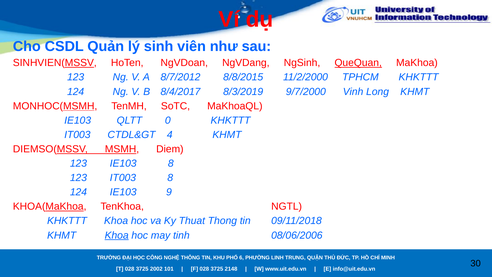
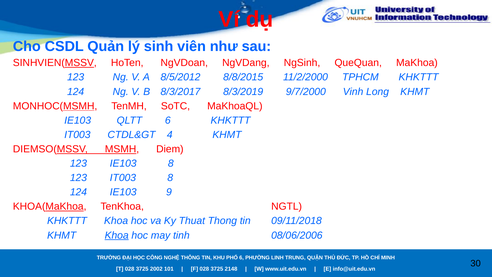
QueQuan underline: present -> none (358, 63)
8/7/2012: 8/7/2012 -> 8/5/2012 (180, 77)
8/4/2017: 8/4/2017 -> 8/3/2017 (180, 92)
QLTT 0: 0 -> 6 (168, 120)
